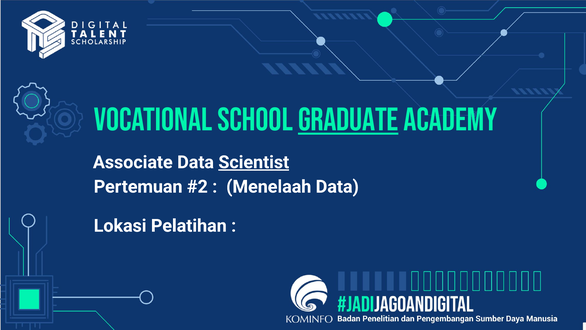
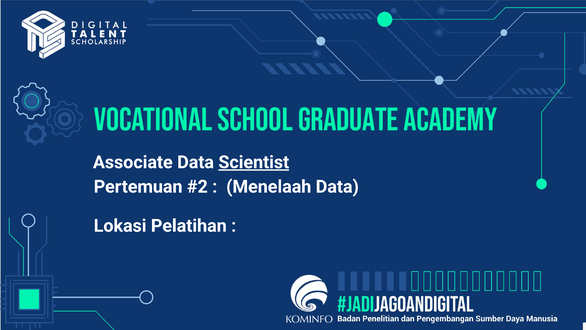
graduate underline: present -> none (348, 120)
